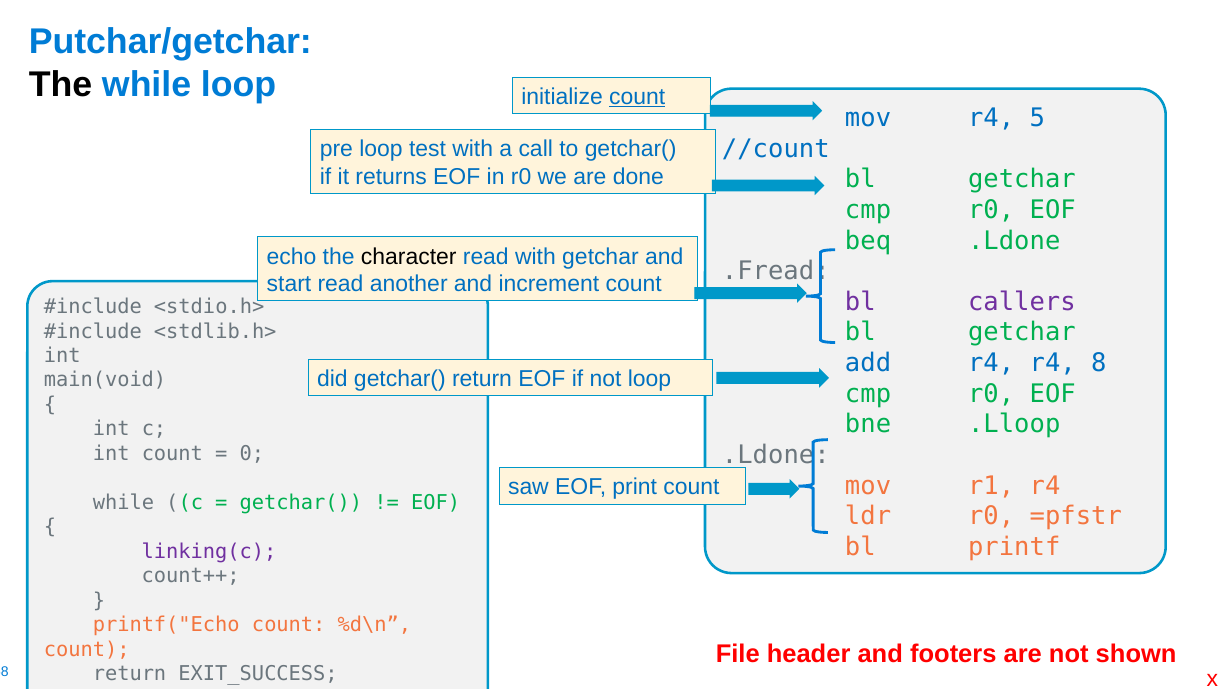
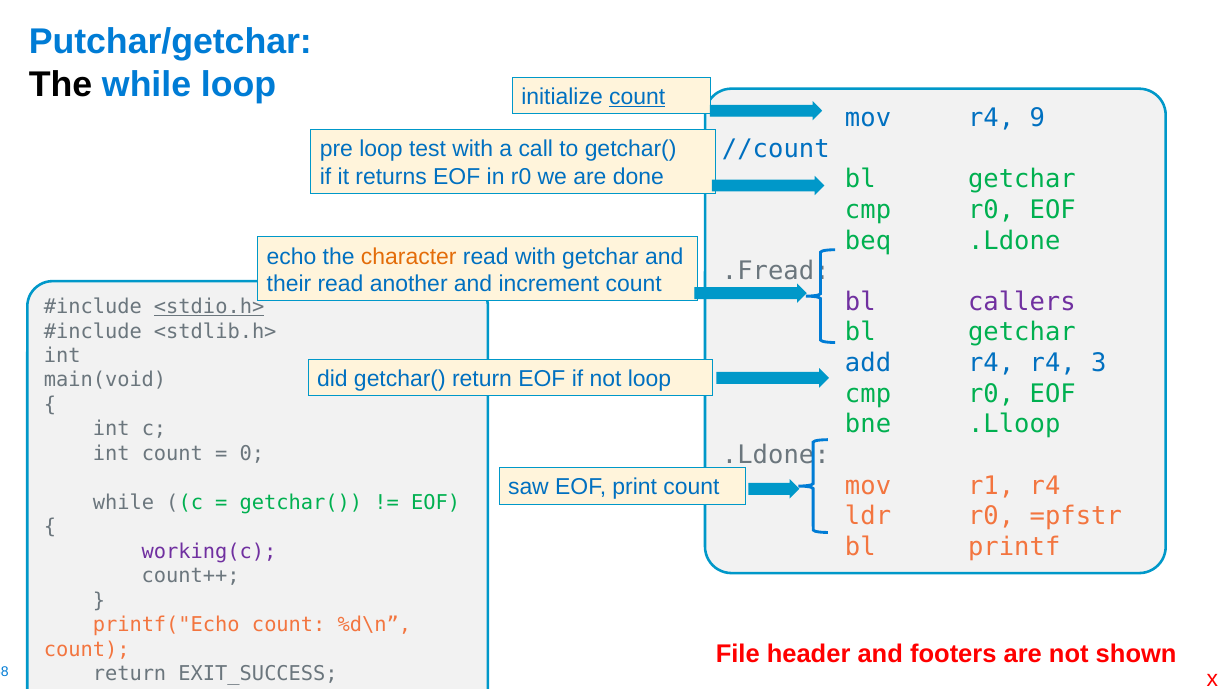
5: 5 -> 9 (1037, 118)
character colour: black -> orange (409, 256)
start: start -> their (289, 284)
<stdio.h> underline: none -> present (209, 307)
8: 8 -> 3 (1099, 363)
linking(c: linking(c -> working(c (209, 551)
